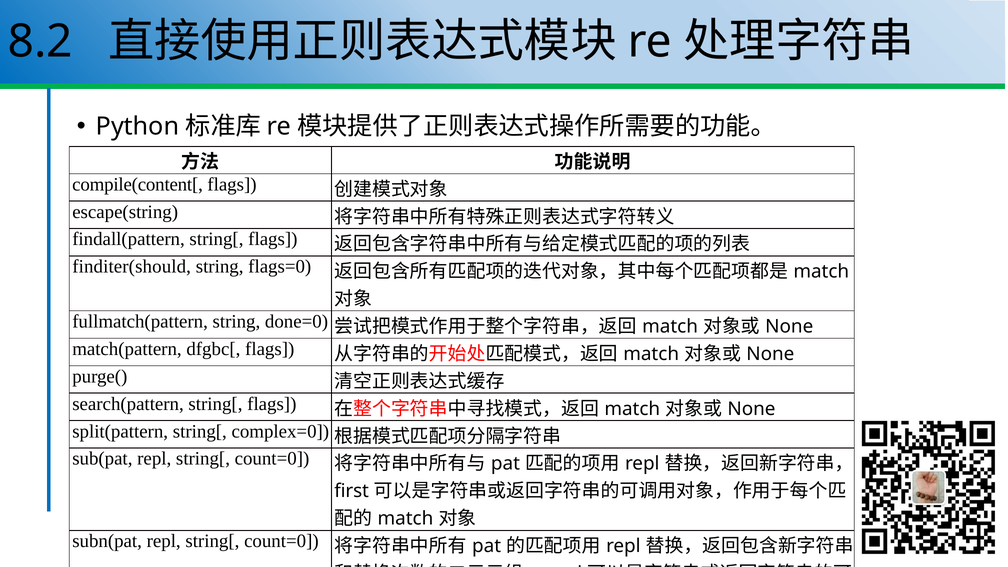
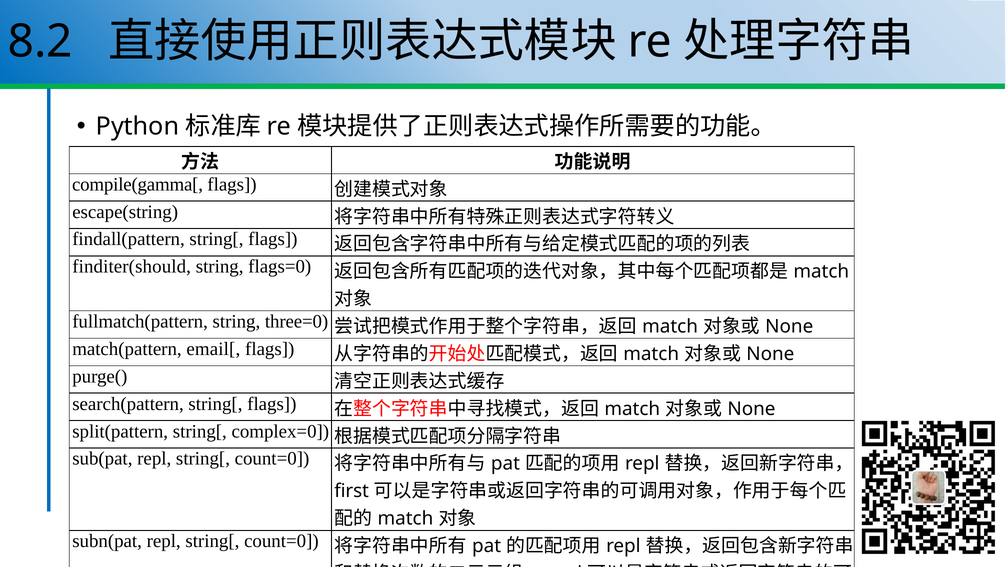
compile(content[: compile(content[ -> compile(gamma[ (138, 184)
done=0: done=0 -> three=0 (297, 321)
dfgbc[: dfgbc[ -> email[ (213, 349)
